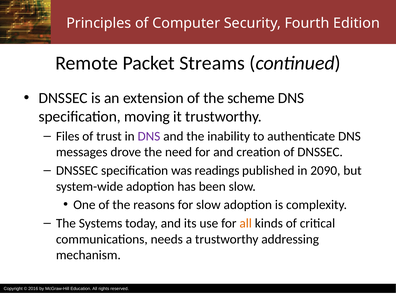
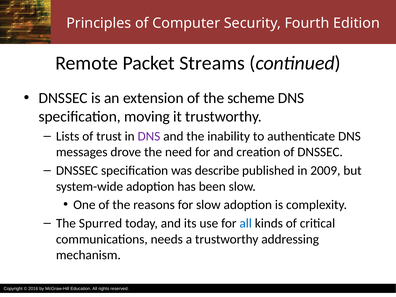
Files: Files -> Lists (68, 136)
readings: readings -> describe (217, 171)
2090: 2090 -> 2009 (325, 171)
Systems: Systems -> Spurred (100, 223)
all colour: orange -> blue (246, 223)
